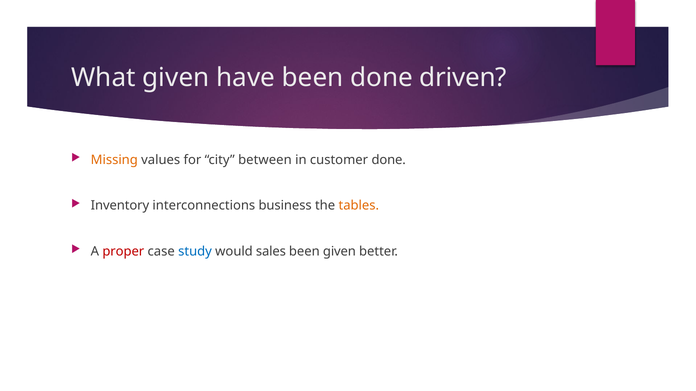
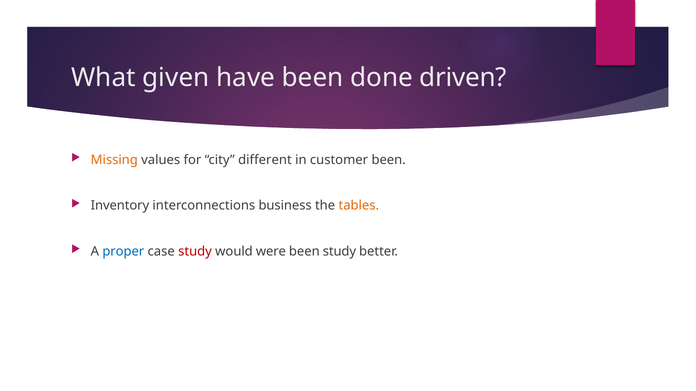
between: between -> different (265, 160)
customer done: done -> been (389, 160)
proper colour: red -> blue (123, 252)
study colour: blue -> red (195, 252)
sales: sales -> were (271, 252)
been given: given -> study (339, 252)
